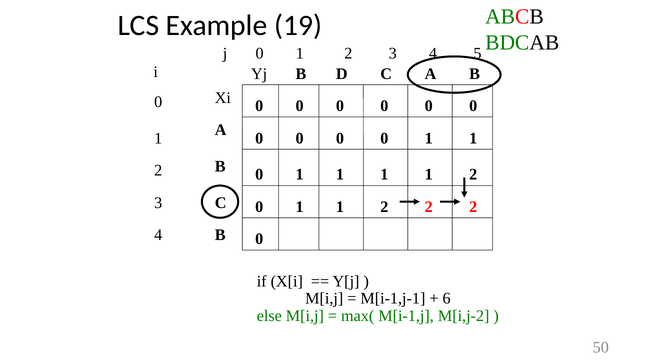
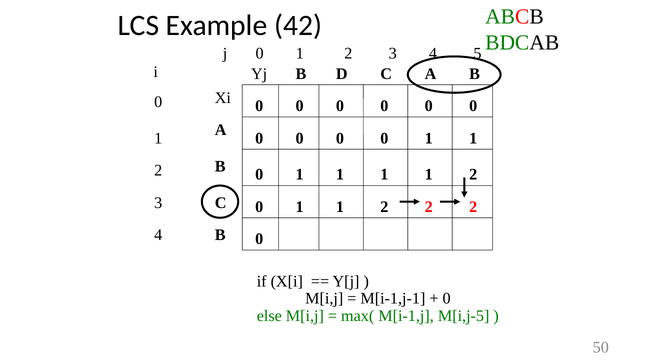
19: 19 -> 42 (298, 26)
6: 6 -> 0 (447, 299)
M[i,j-2: M[i,j-2 -> M[i,j-5 (464, 316)
